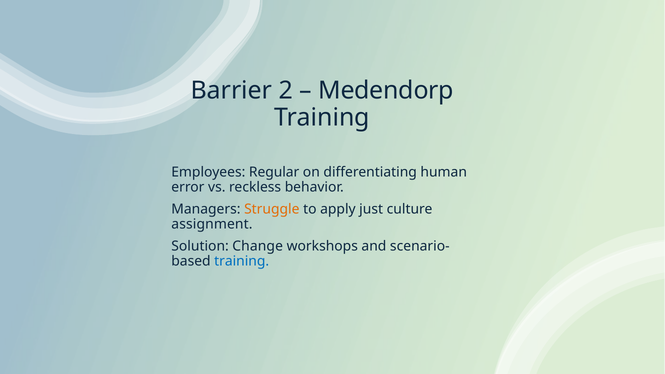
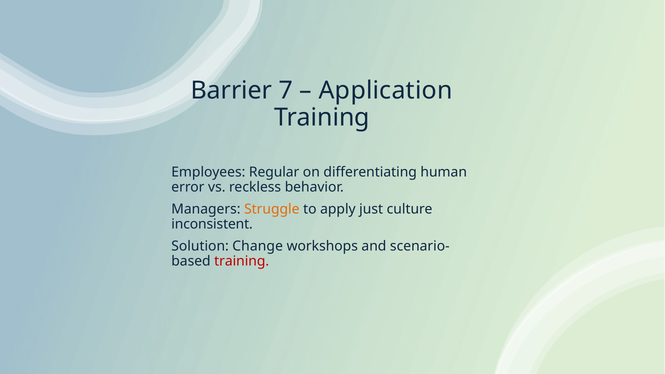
2: 2 -> 7 (286, 91)
Medendorp: Medendorp -> Application (386, 91)
assignment: assignment -> inconsistent (212, 224)
training colour: blue -> red (242, 261)
